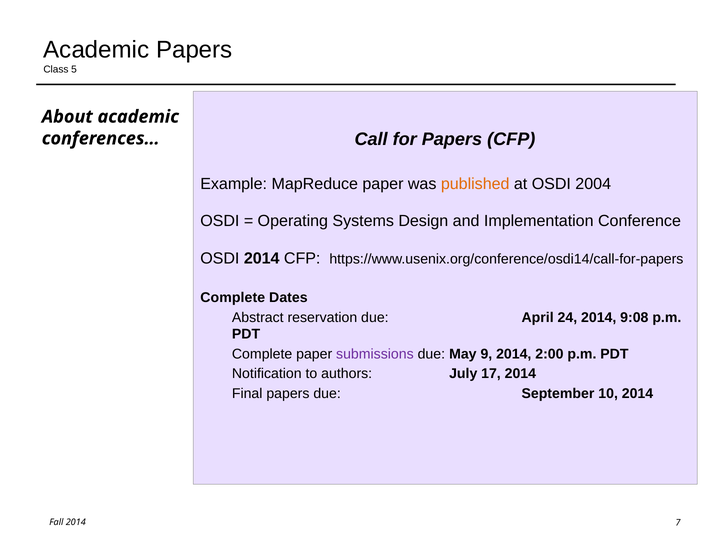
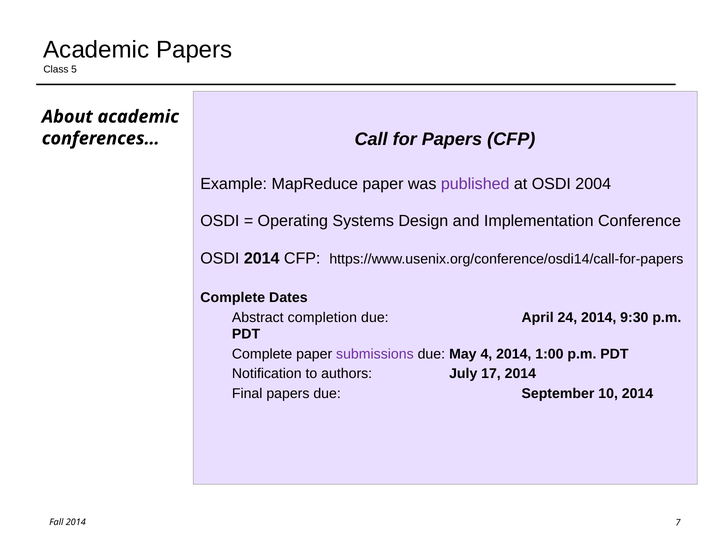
published colour: orange -> purple (475, 184)
reservation: reservation -> completion (322, 317)
9:08: 9:08 -> 9:30 (634, 317)
9: 9 -> 4 (486, 354)
2:00: 2:00 -> 1:00 (549, 354)
